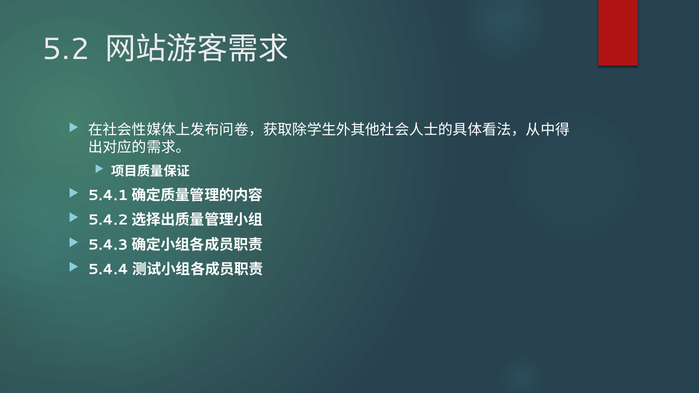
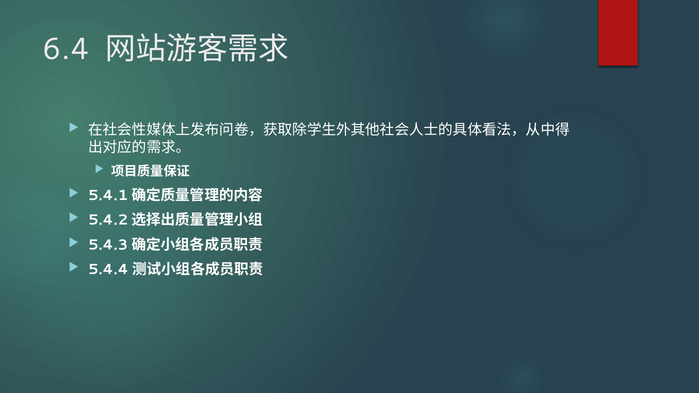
5.2: 5.2 -> 6.4 (66, 49)
